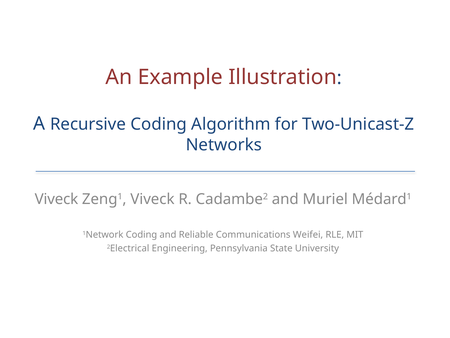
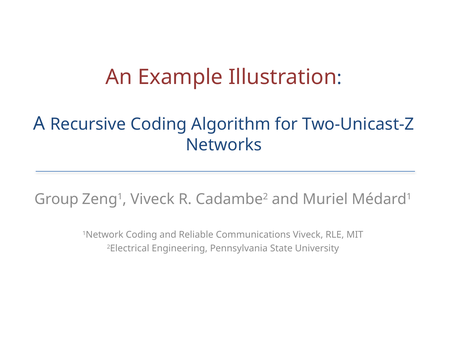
Viveck: Viveck -> Group (56, 199)
Communications Weifei: Weifei -> Viveck (308, 234)
